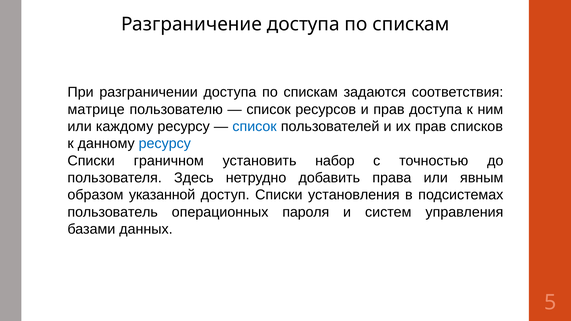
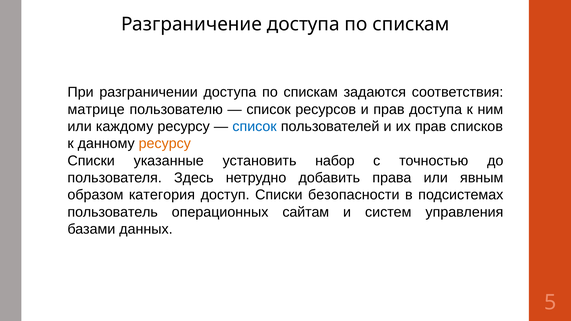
ресурсу colour: blue -> orange (165, 144)
граничном: граничном -> указанные (169, 161)
указанной: указанной -> категория (162, 195)
установления: установления -> безопасности (354, 195)
пароля: пароля -> сайтам (306, 212)
